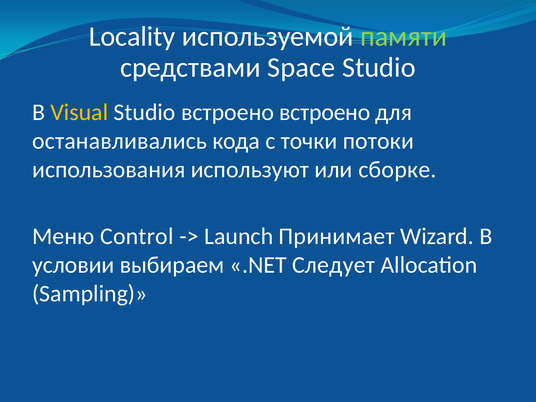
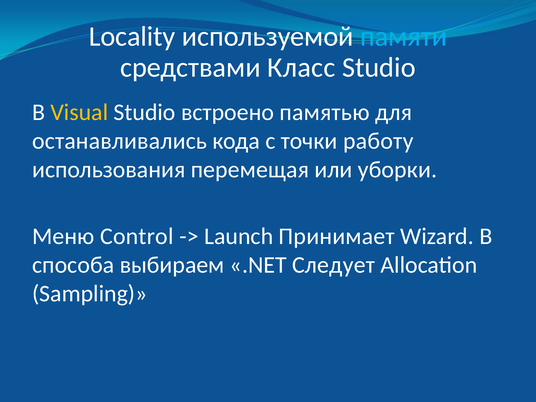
памяти colour: light green -> light blue (404, 36)
Space: Space -> Класс (301, 67)
встроено встроено: встроено -> памятью (324, 112)
потоки: потоки -> работу (378, 141)
используют: используют -> перемещая (250, 170)
сборке: сборке -> уборки (397, 170)
условии: условии -> способа (73, 265)
